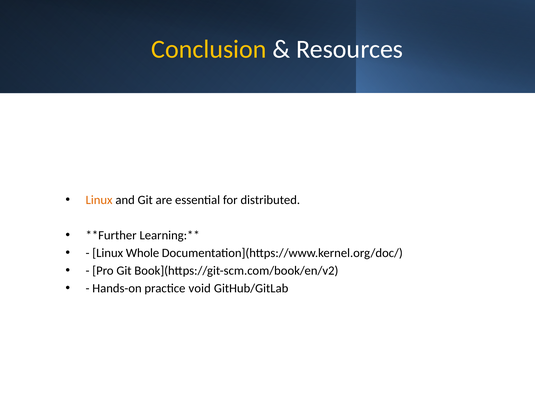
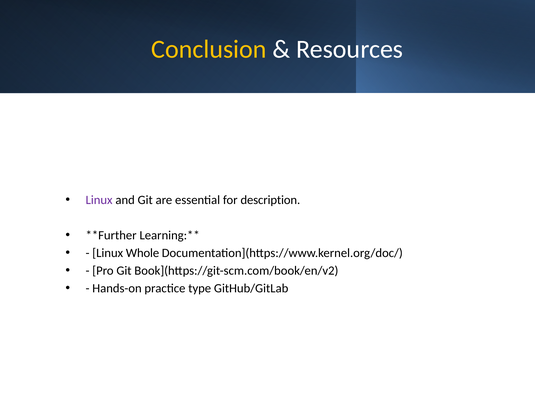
Linux colour: orange -> purple (99, 200)
distributed: distributed -> description (270, 200)
void: void -> type (200, 289)
